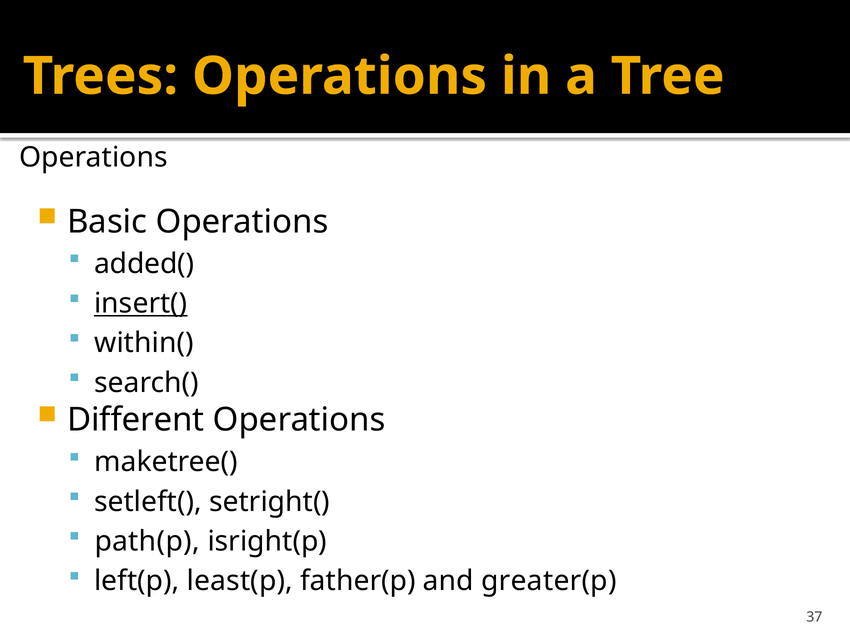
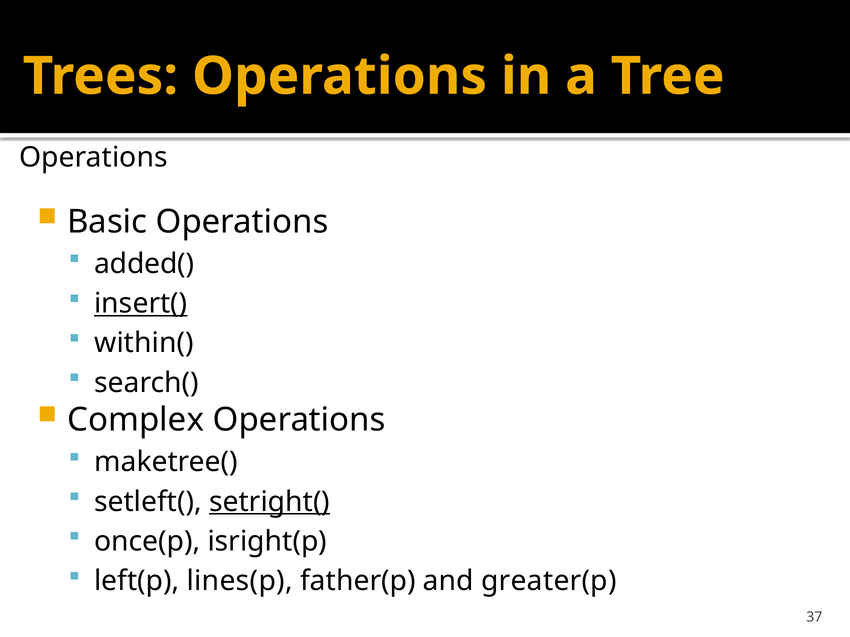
Different: Different -> Complex (136, 420)
setright( underline: none -> present (270, 502)
path(p: path(p -> once(p (147, 542)
least(p: least(p -> lines(p (240, 581)
